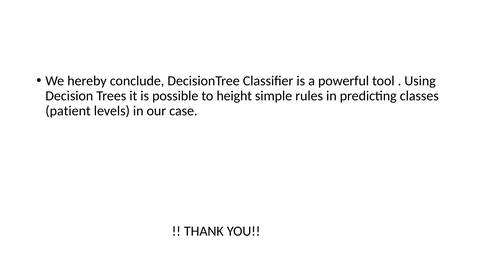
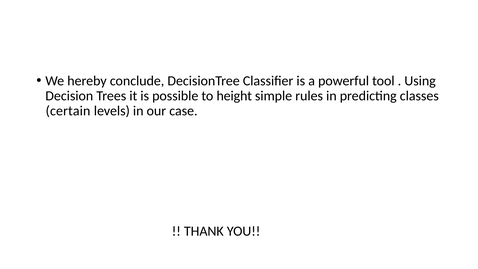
patient: patient -> certain (68, 111)
